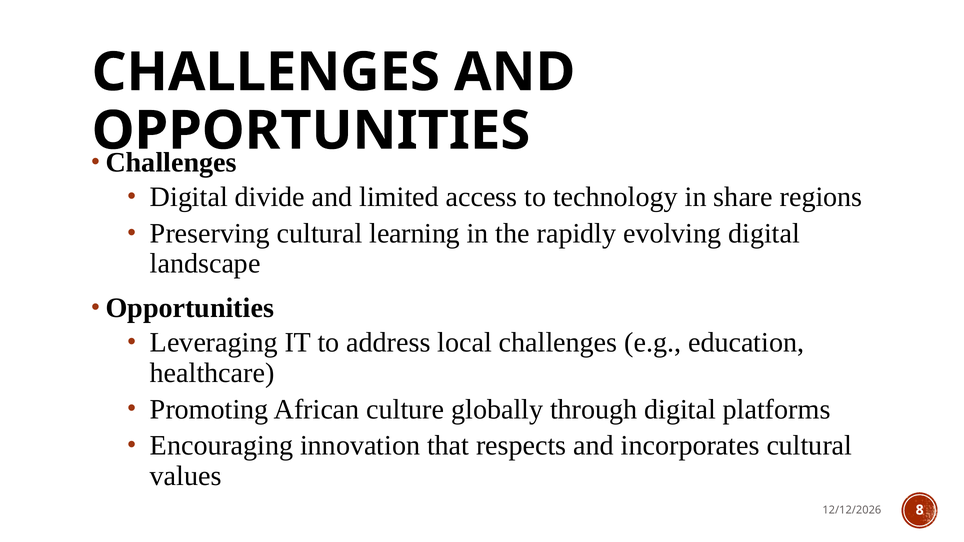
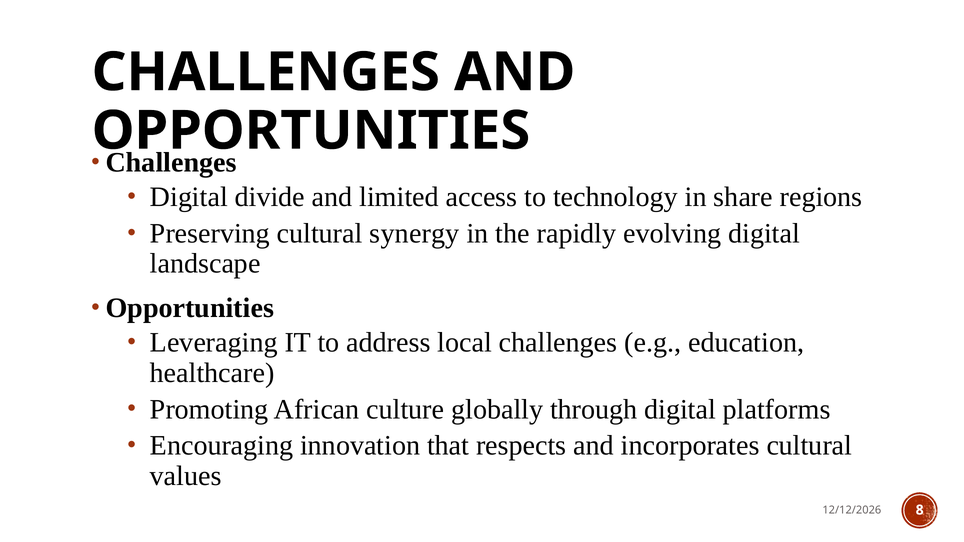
learning: learning -> synergy (414, 233)
